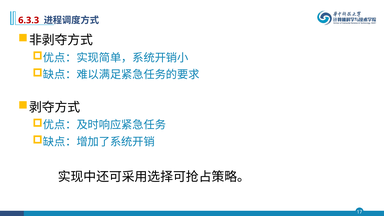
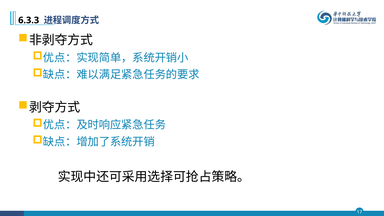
6.3.3 colour: red -> black (29, 20)
